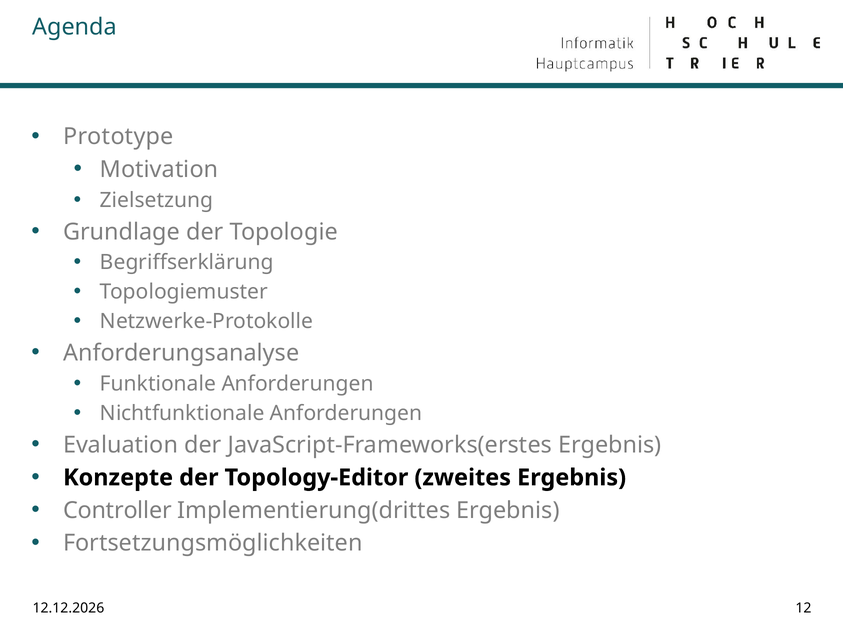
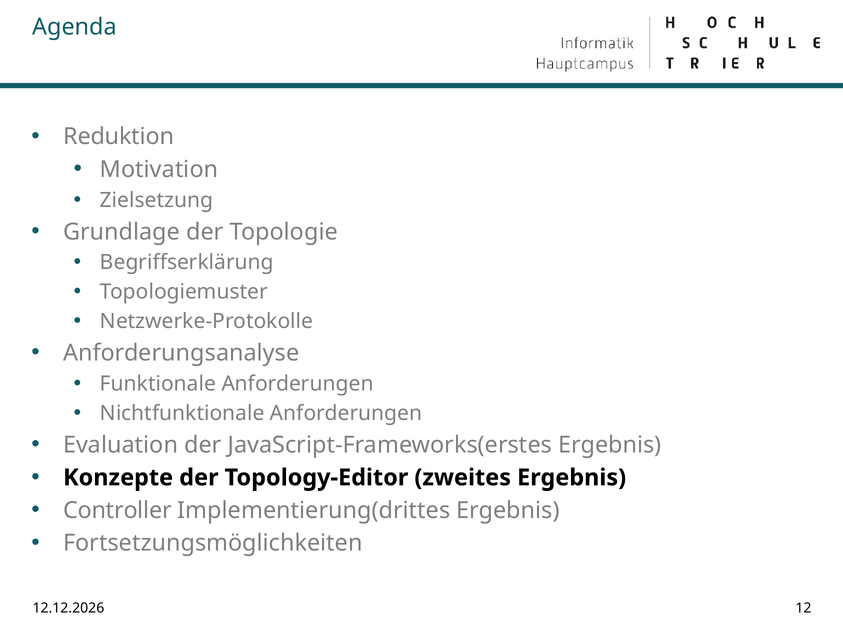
Prototype: Prototype -> Reduktion (119, 137)
